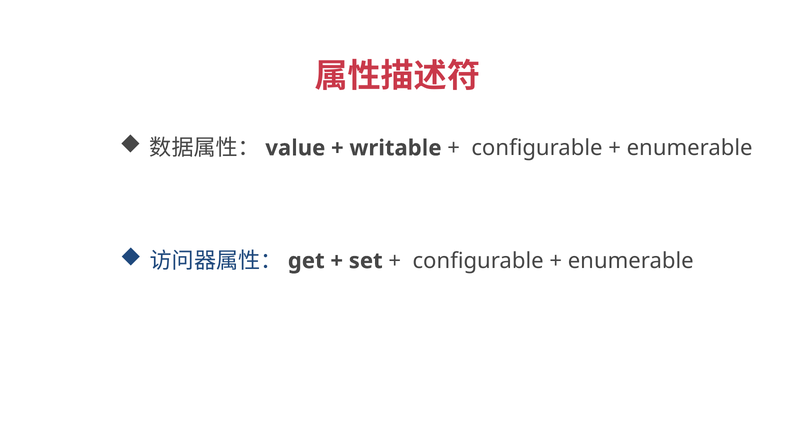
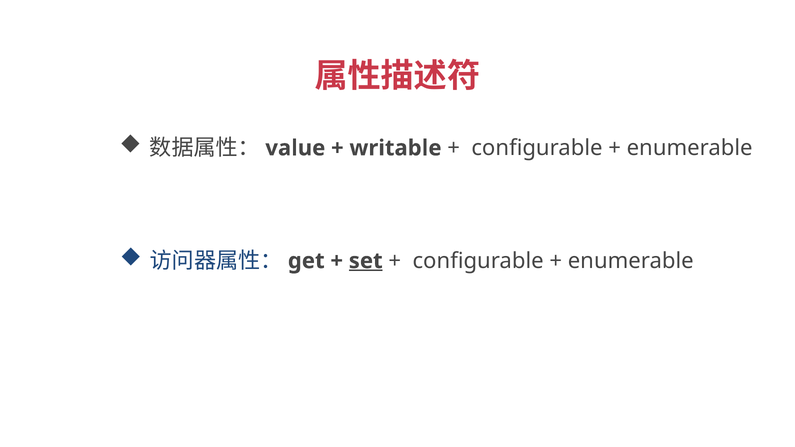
set underline: none -> present (366, 261)
